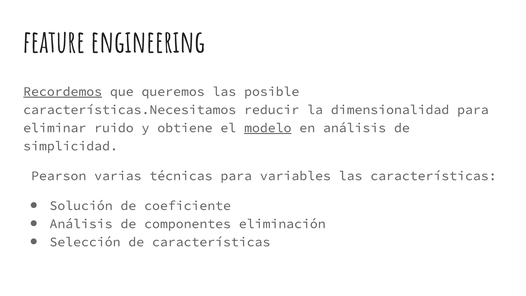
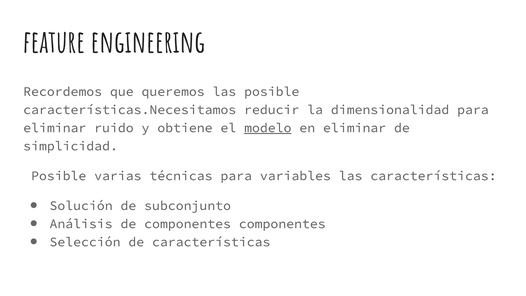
Recordemos underline: present -> none (63, 92)
en análisis: análisis -> eliminar (355, 128)
Pearson: Pearson -> Posible (59, 176)
coeficiente: coeficiente -> subconjunto (188, 206)
componentes eliminación: eliminación -> componentes (282, 224)
